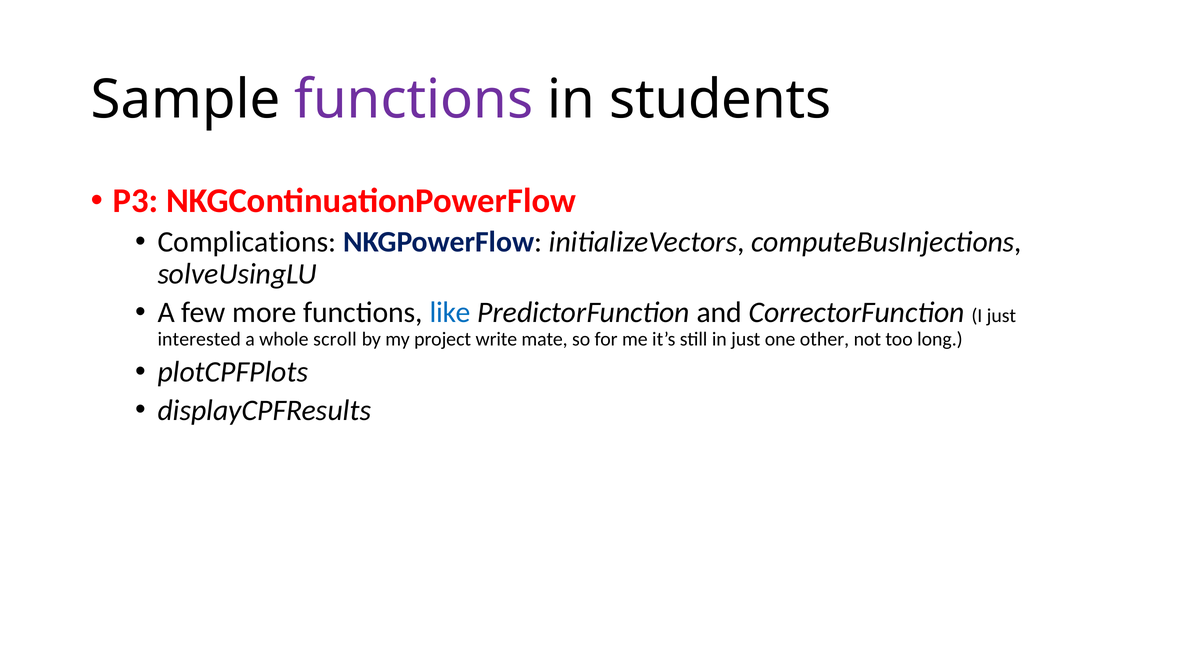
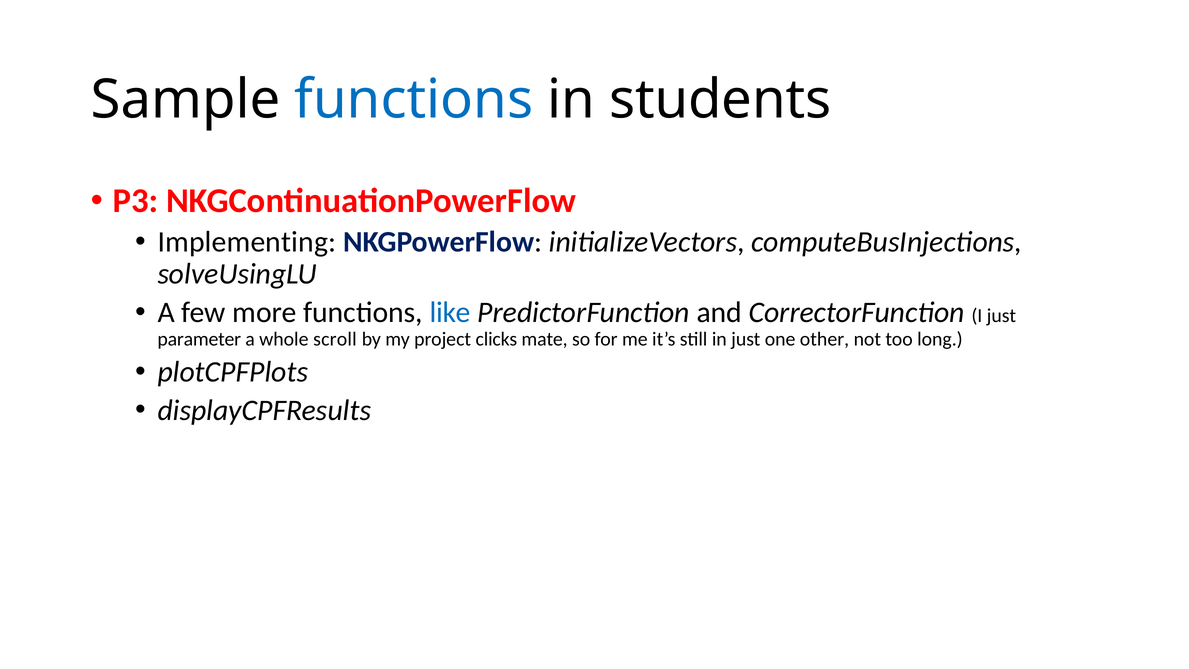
functions colour: purple -> blue (414, 100)
Complications: Complications -> Implementing (247, 242)
interested: interested -> parameter (199, 339)
write: write -> clicks (496, 339)
